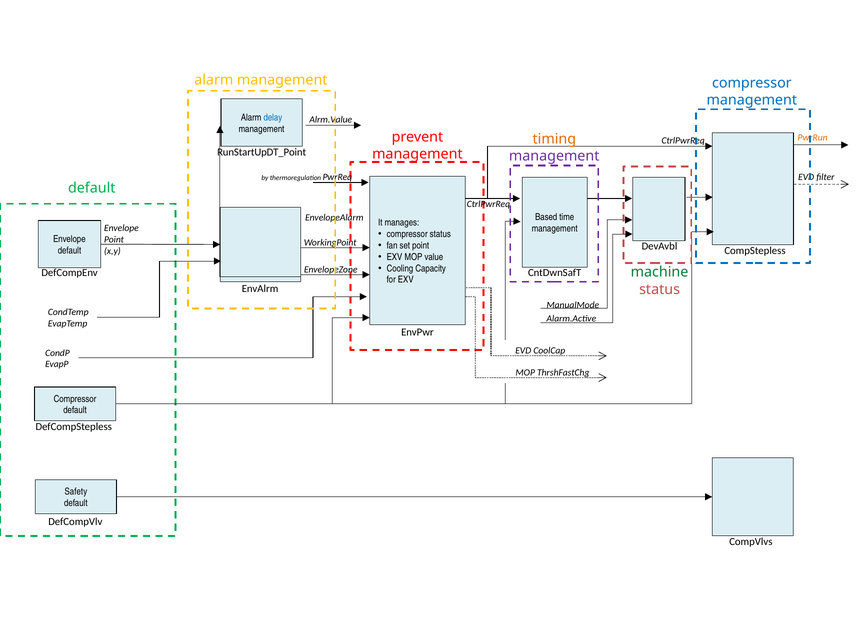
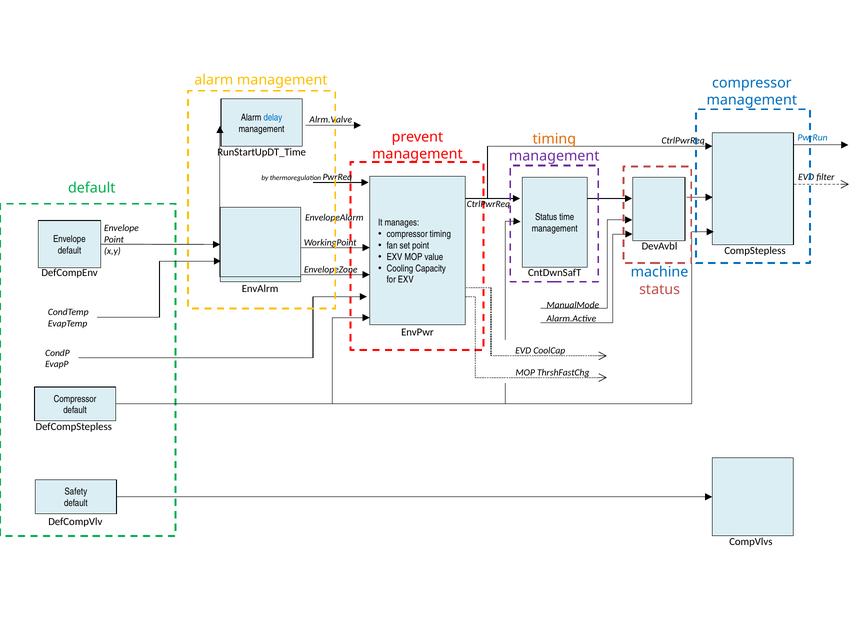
Alrm.Value: Alrm.Value -> Alrm.Valve (331, 120)
PwrRun colour: orange -> blue (813, 138)
RunStartUpDT_Point: RunStartUpDT_Point -> RunStartUpDT_Time (262, 152)
Based: Based -> Status (546, 217)
compressor status: status -> timing (440, 234)
machine colour: green -> blue (660, 272)
